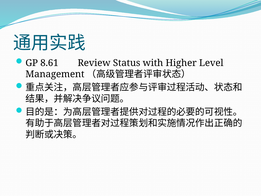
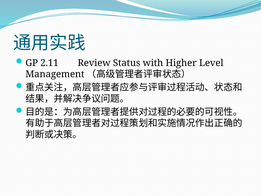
8.61: 8.61 -> 2.11 (49, 63)
